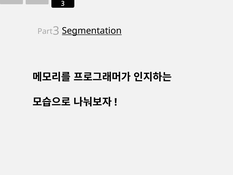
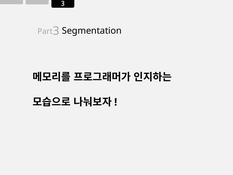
Segmentation underline: present -> none (92, 31)
